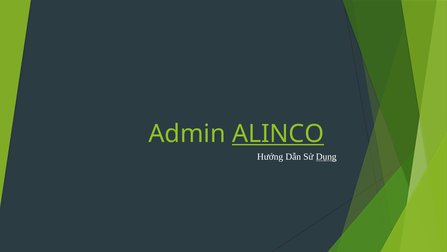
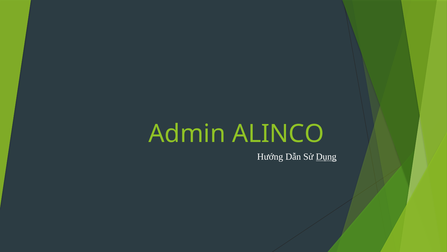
ALINCO underline: present -> none (278, 133)
